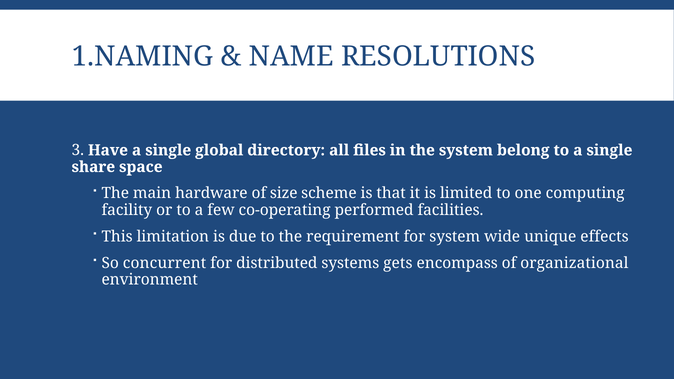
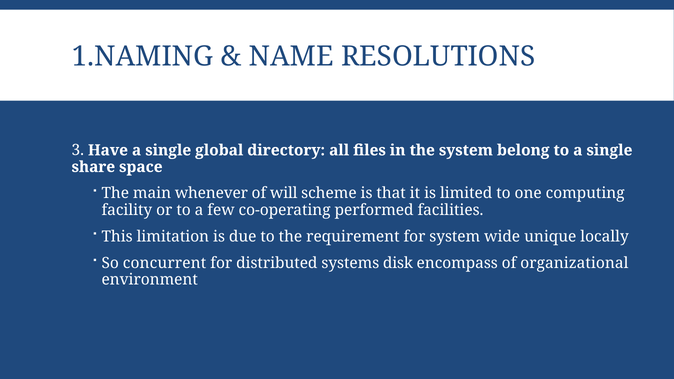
hardware: hardware -> whenever (211, 193)
size: size -> will (284, 193)
effects: effects -> locally (605, 237)
gets: gets -> disk (398, 263)
